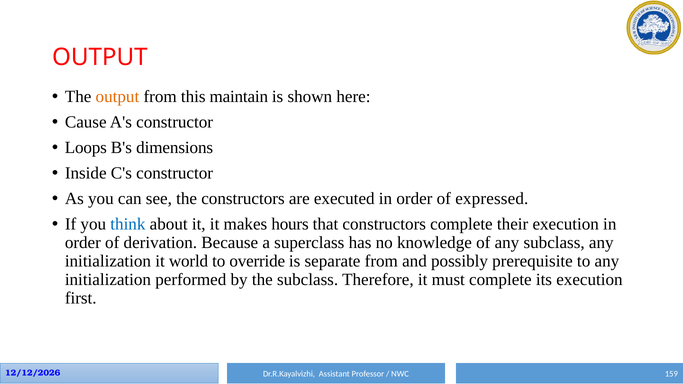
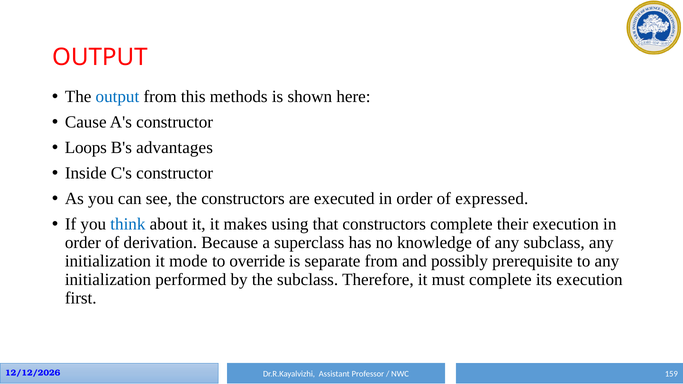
output colour: orange -> blue (117, 97)
maintain: maintain -> methods (239, 97)
dimensions: dimensions -> advantages (175, 148)
hours: hours -> using (290, 224)
world: world -> mode (188, 261)
